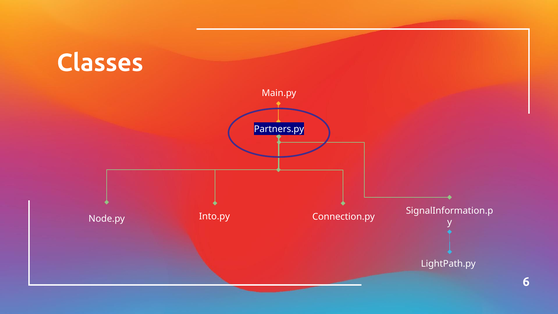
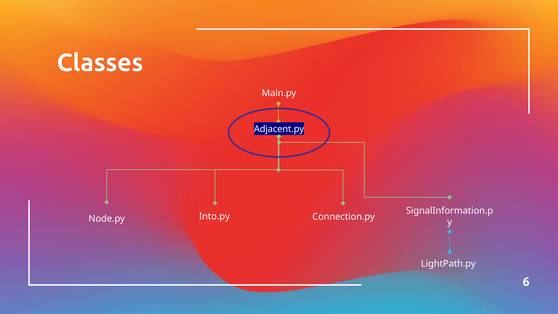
Partners.py: Partners.py -> Adjacent.py (279, 129)
